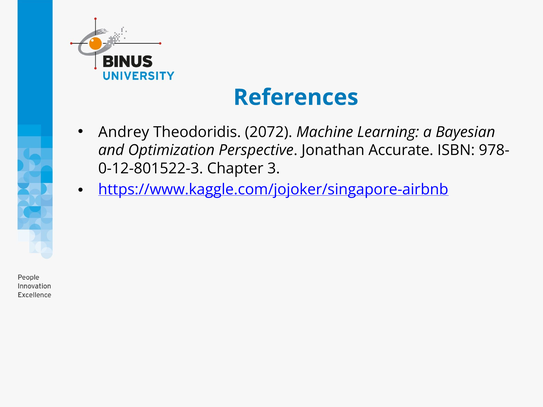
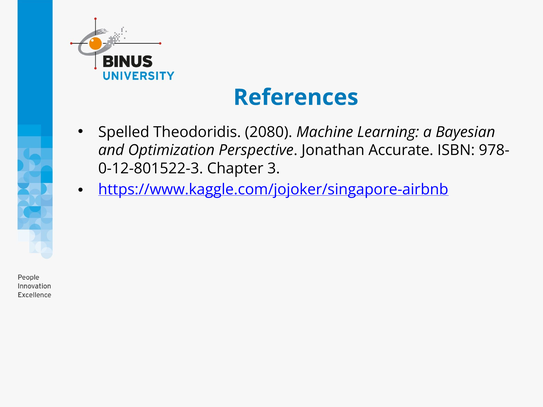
Andrey: Andrey -> Spelled (124, 132)
2072: 2072 -> 2080 (269, 132)
